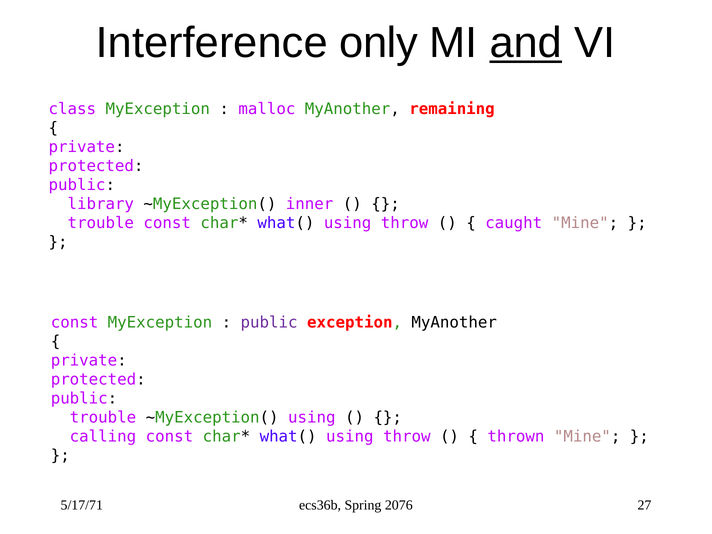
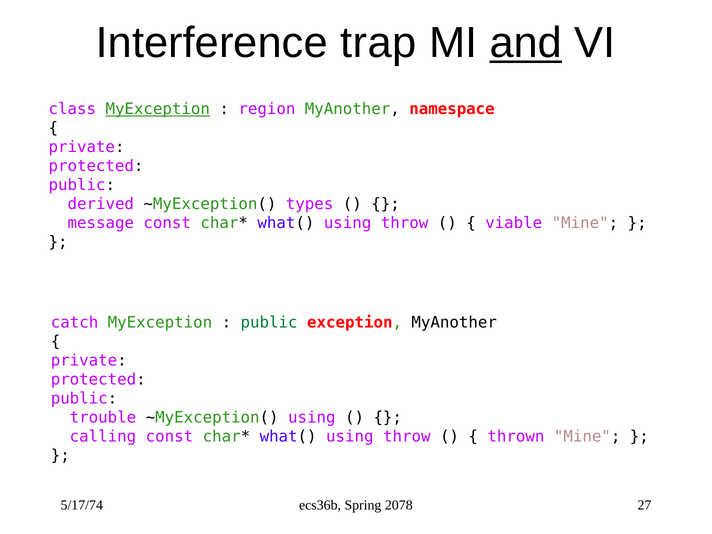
only: only -> trap (378, 43)
MyException underline: none -> present (158, 109)
malloc: malloc -> region (267, 109)
remaining: remaining -> namespace (452, 109)
library: library -> derived (101, 204)
inner: inner -> types (310, 204)
trouble: trouble -> message (101, 223)
caught: caught -> viable (514, 223)
const: const -> catch (75, 323)
public colour: purple -> green (269, 323)
5/17/71: 5/17/71 -> 5/17/74 (82, 505)
2076: 2076 -> 2078 (399, 505)
